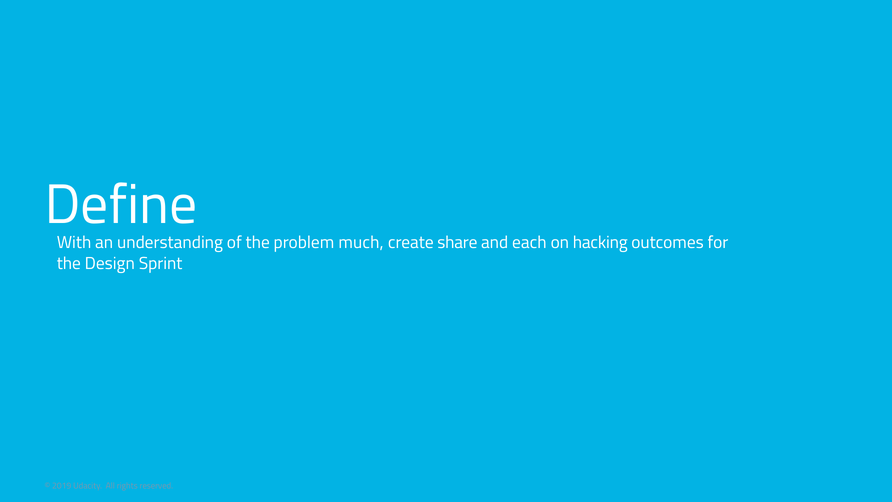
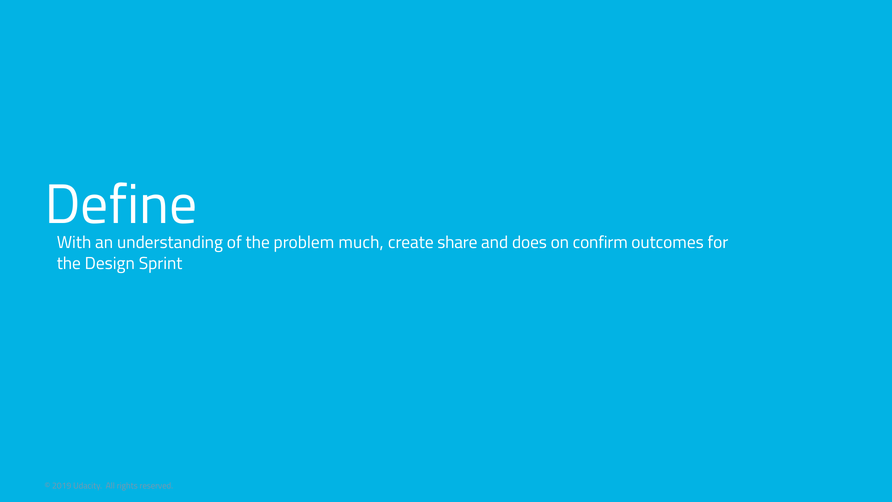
each: each -> does (529, 243)
hacking: hacking -> confirm (600, 243)
